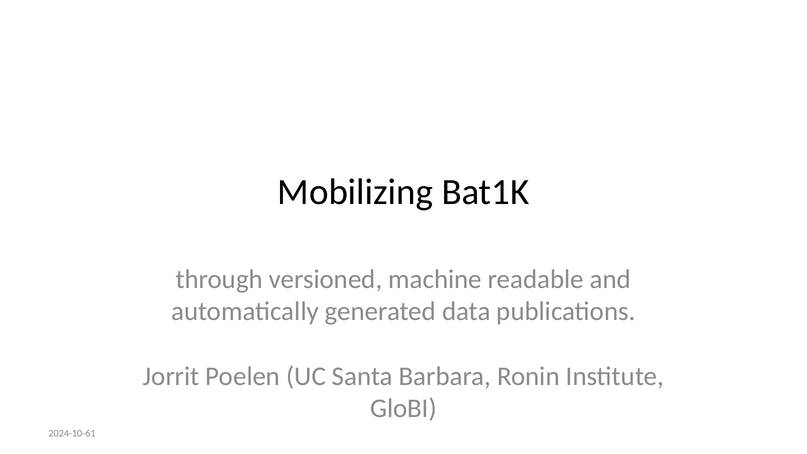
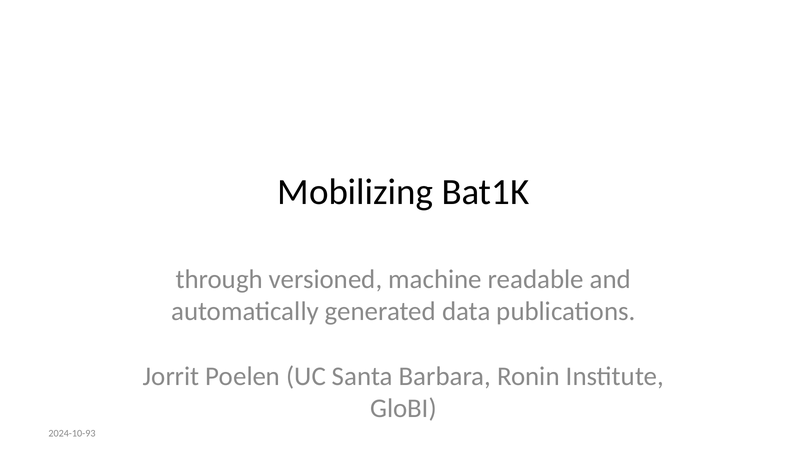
2024-10-61: 2024-10-61 -> 2024-10-93 (72, 433)
